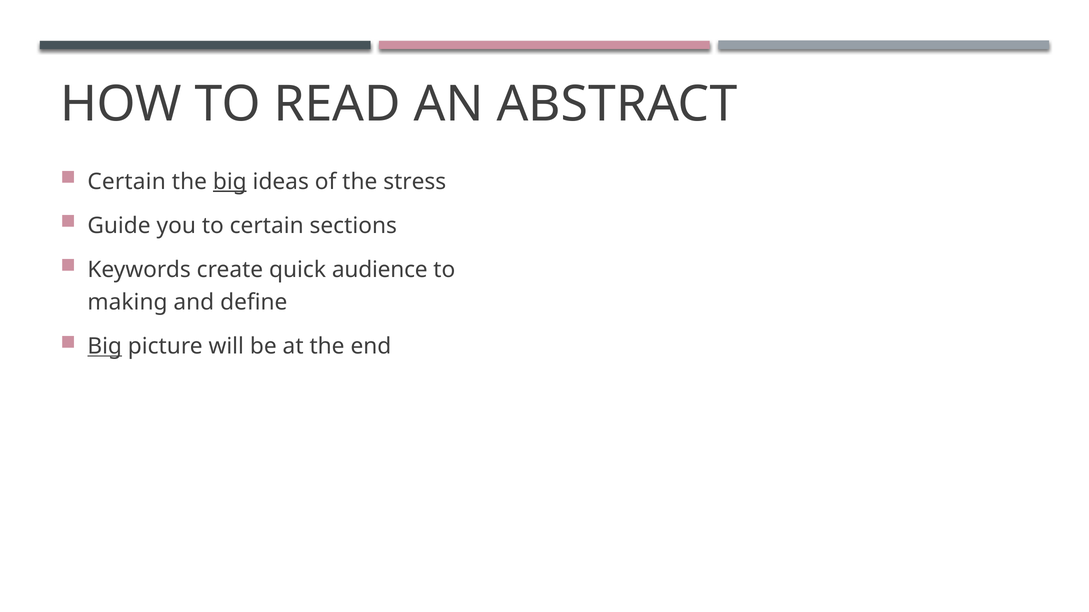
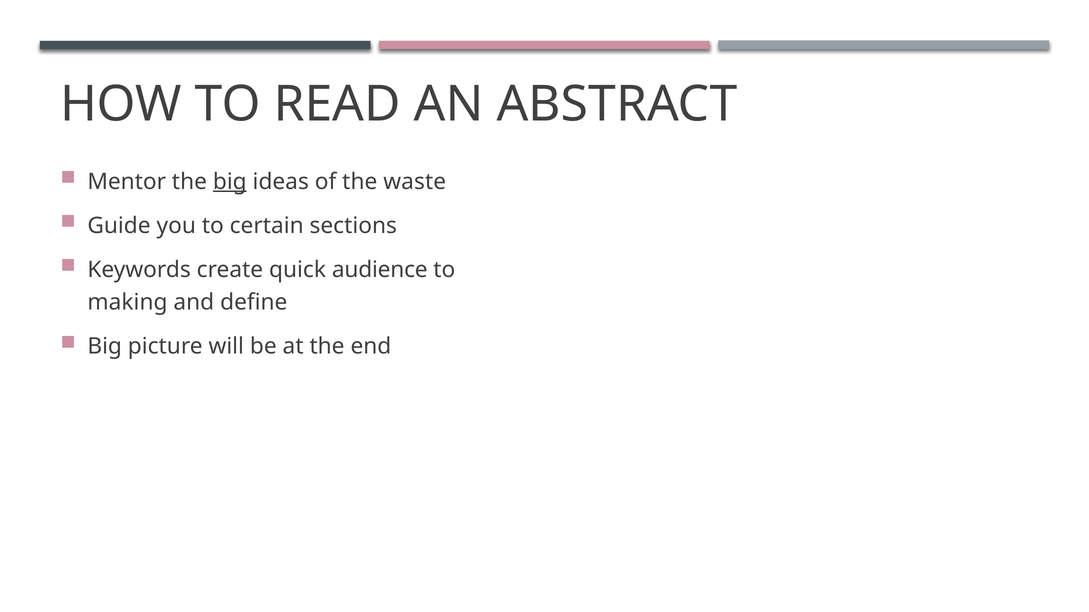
Certain: Certain -> Mentor (127, 182)
stress: stress -> waste (415, 182)
Big underline: present -> none (105, 347)
